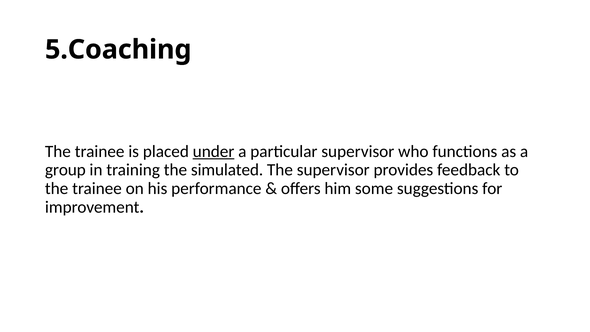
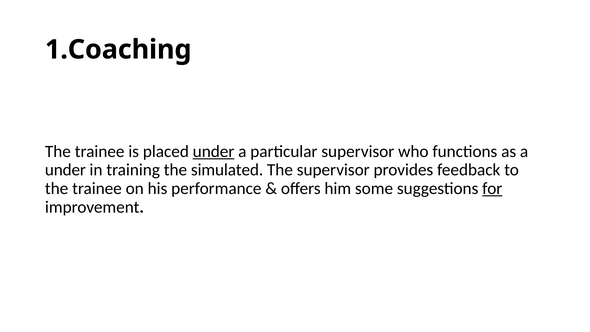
5.Coaching: 5.Coaching -> 1.Coaching (118, 50)
group: group -> under (65, 170)
for underline: none -> present (492, 188)
